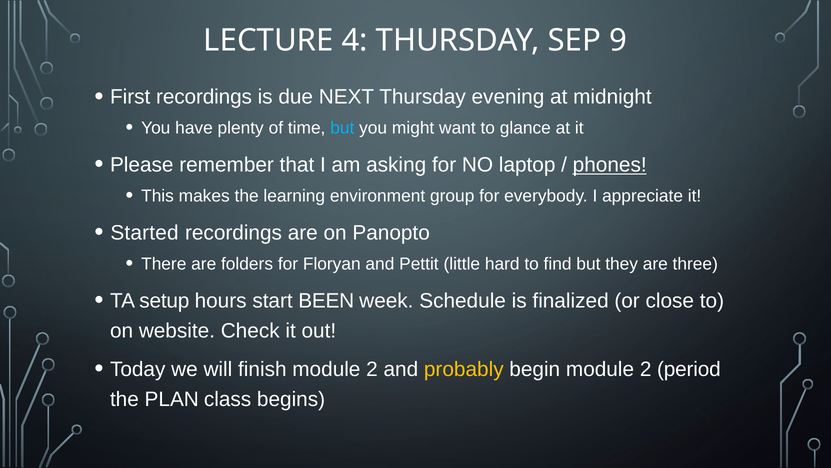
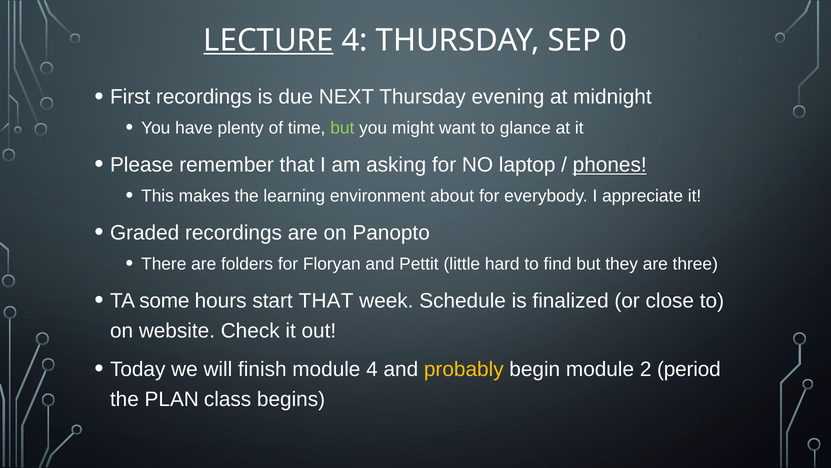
LECTURE underline: none -> present (269, 40)
9: 9 -> 0 (618, 40)
but colour: light blue -> light green (342, 128)
group: group -> about (452, 196)
Started: Started -> Graded (145, 233)
setup: setup -> some (164, 300)
start BEEN: BEEN -> THAT (326, 300)
finish module 2: 2 -> 4 (372, 369)
